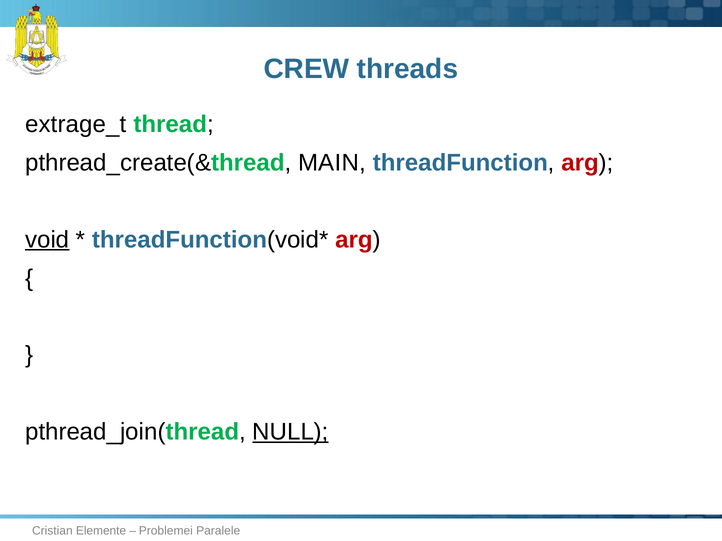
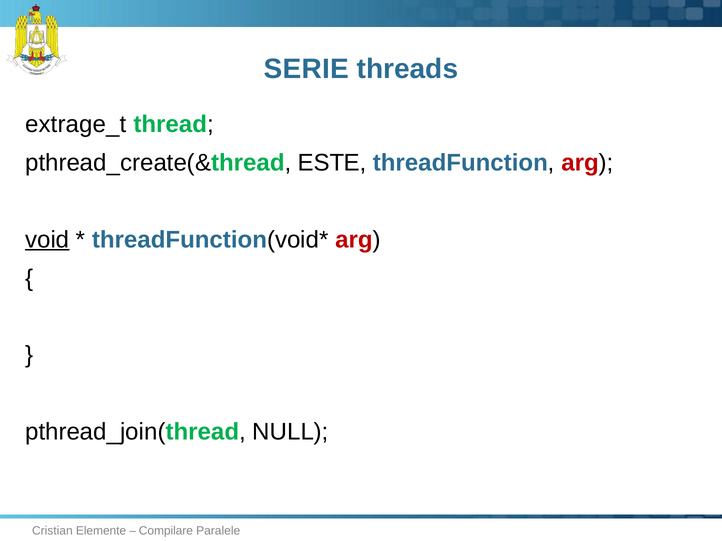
CREW: CREW -> SERIE (306, 69)
MAIN: MAIN -> ESTE (332, 163)
NULL underline: present -> none (291, 432)
Problemei: Problemei -> Compilare (166, 531)
